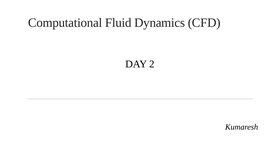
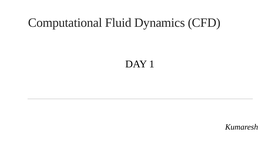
2: 2 -> 1 (152, 64)
